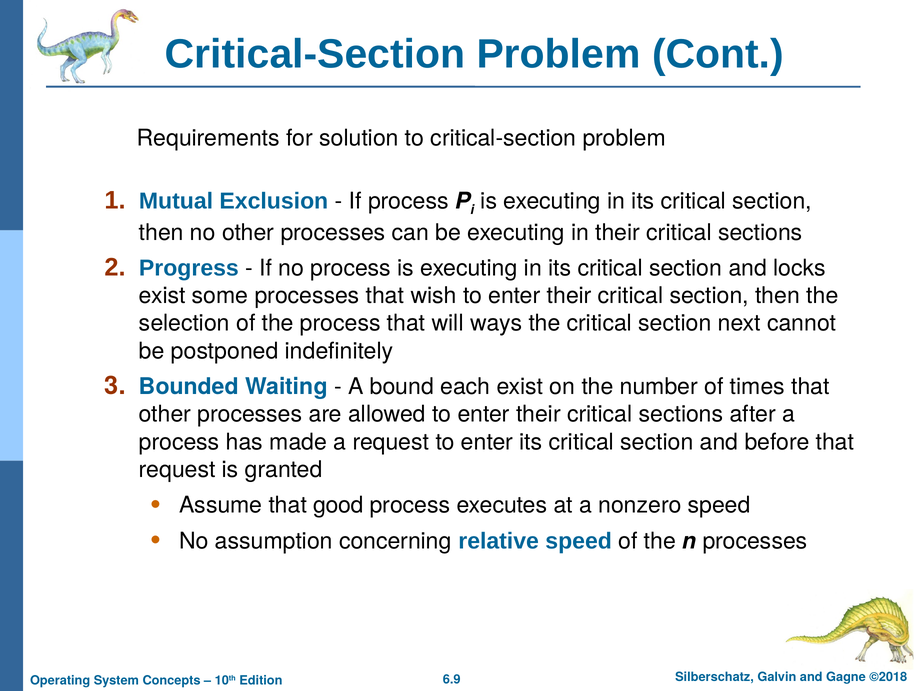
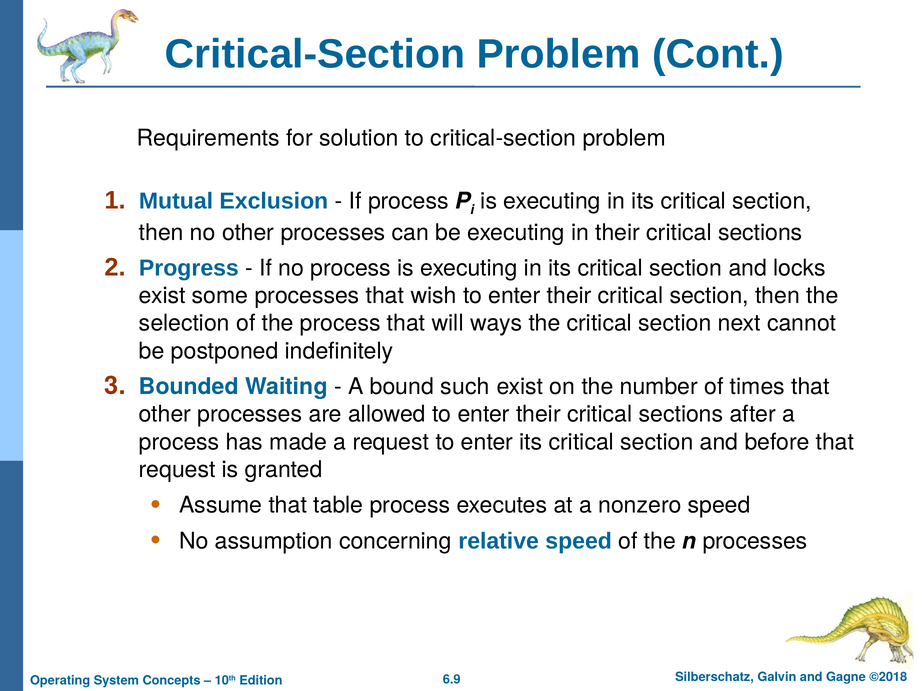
each: each -> such (465, 387)
good: good -> table (338, 506)
